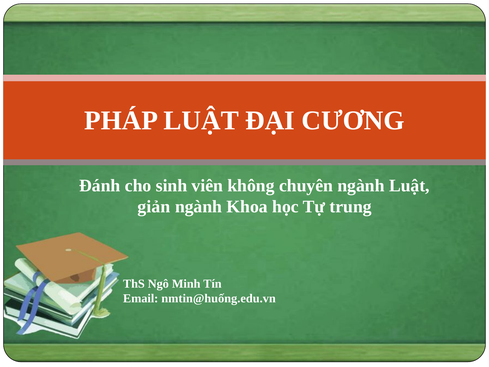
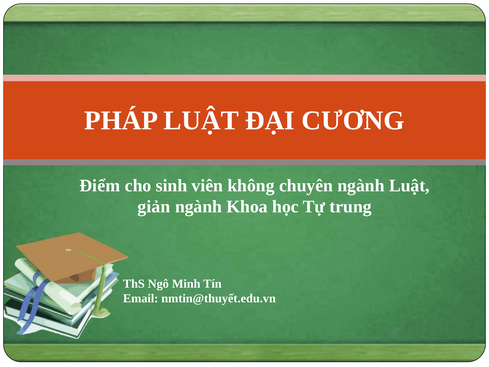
Đánh: Đánh -> Điểm (100, 185)
nmtin@huống.edu.vn: nmtin@huống.edu.vn -> nmtin@thuyết.edu.vn (219, 298)
